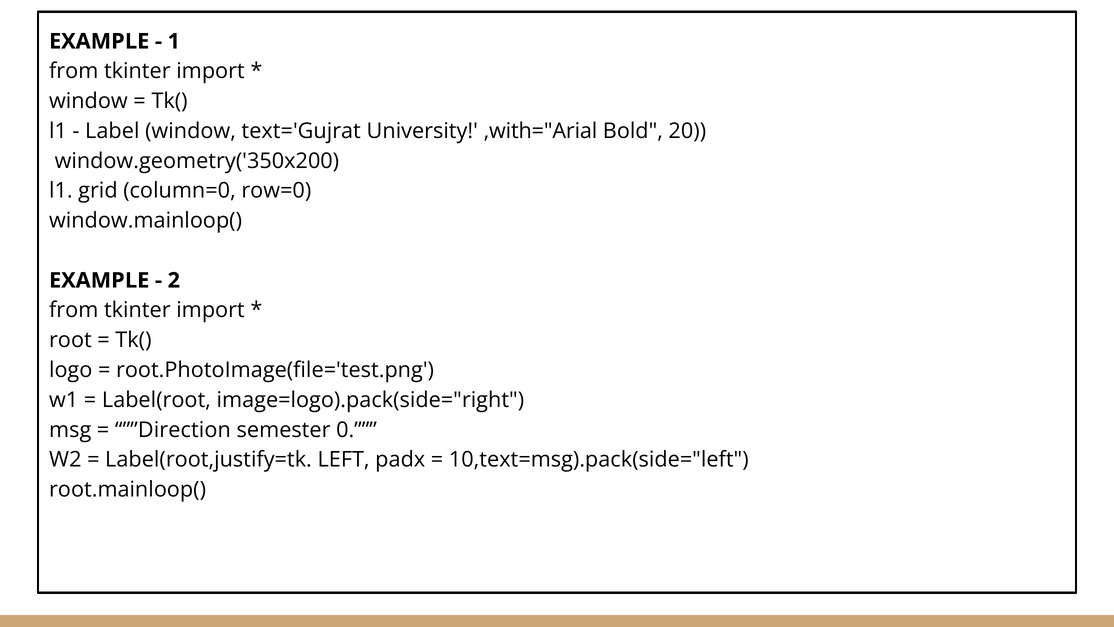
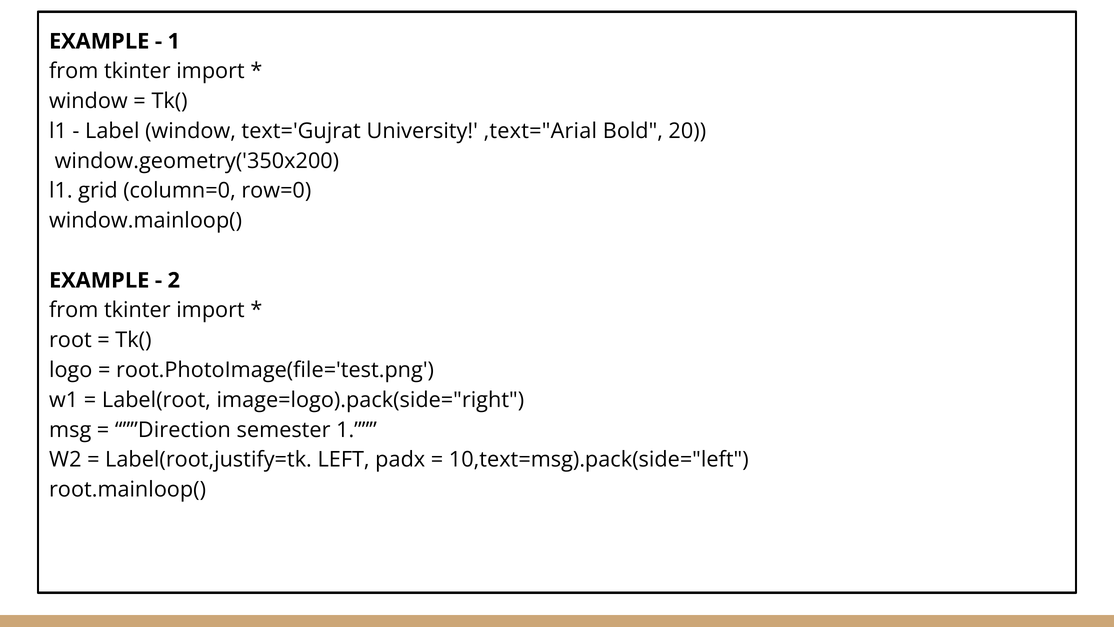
,with="Arial: ,with="Arial -> ,text="Arial (540, 131)
semester 0: 0 -> 1 (356, 430)
